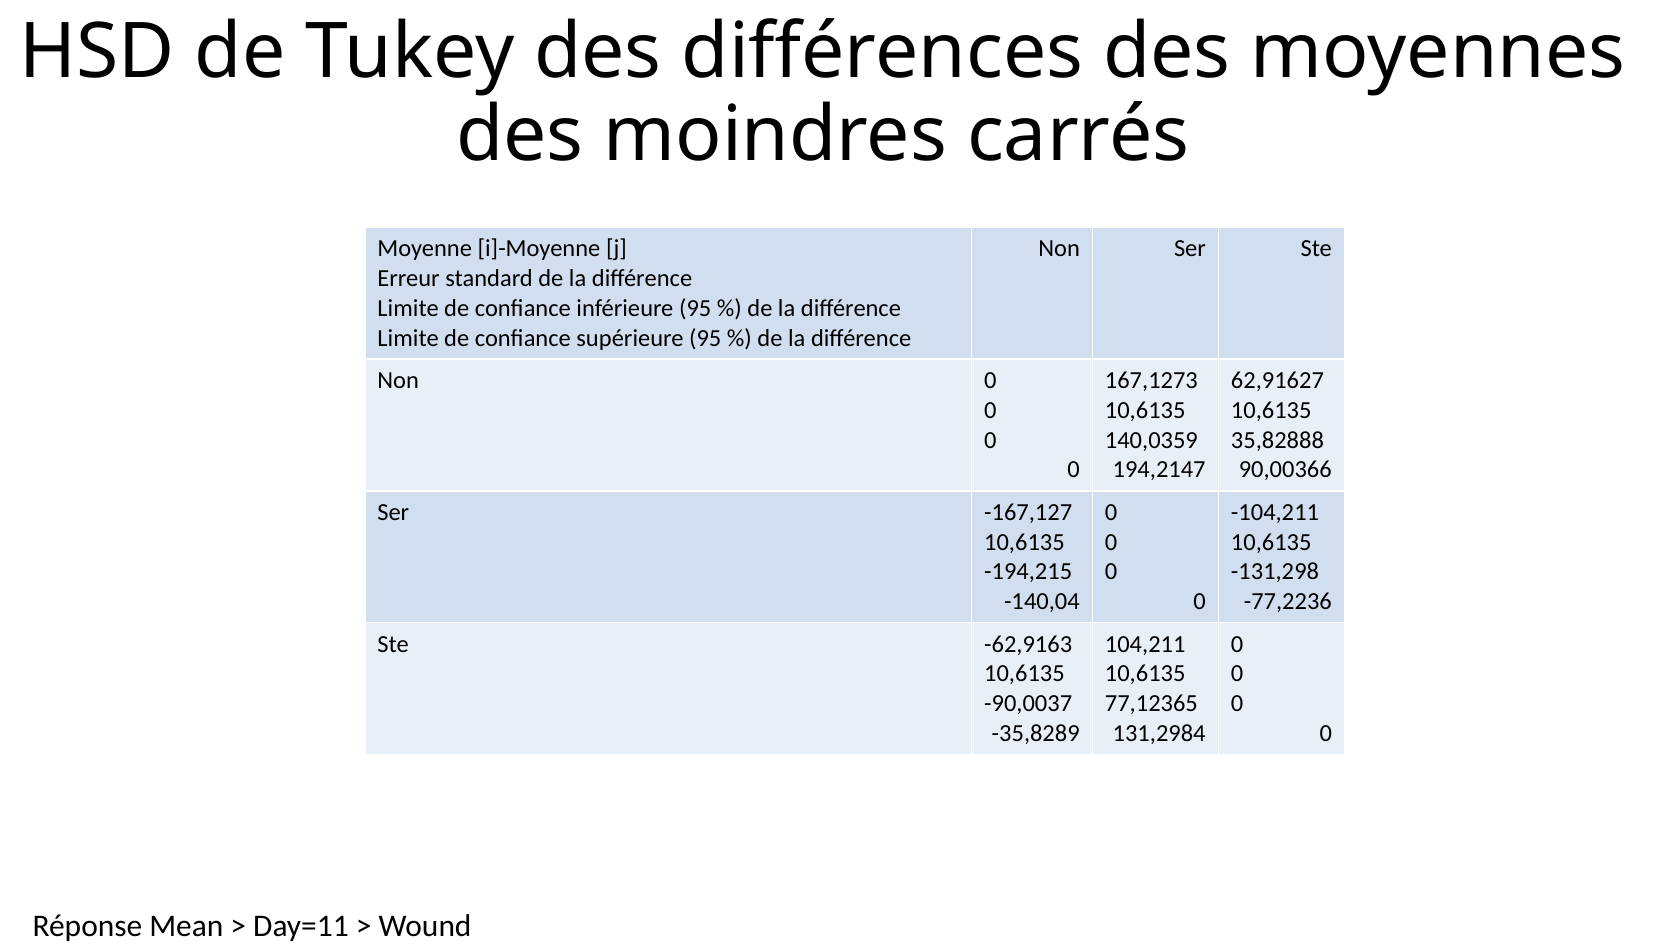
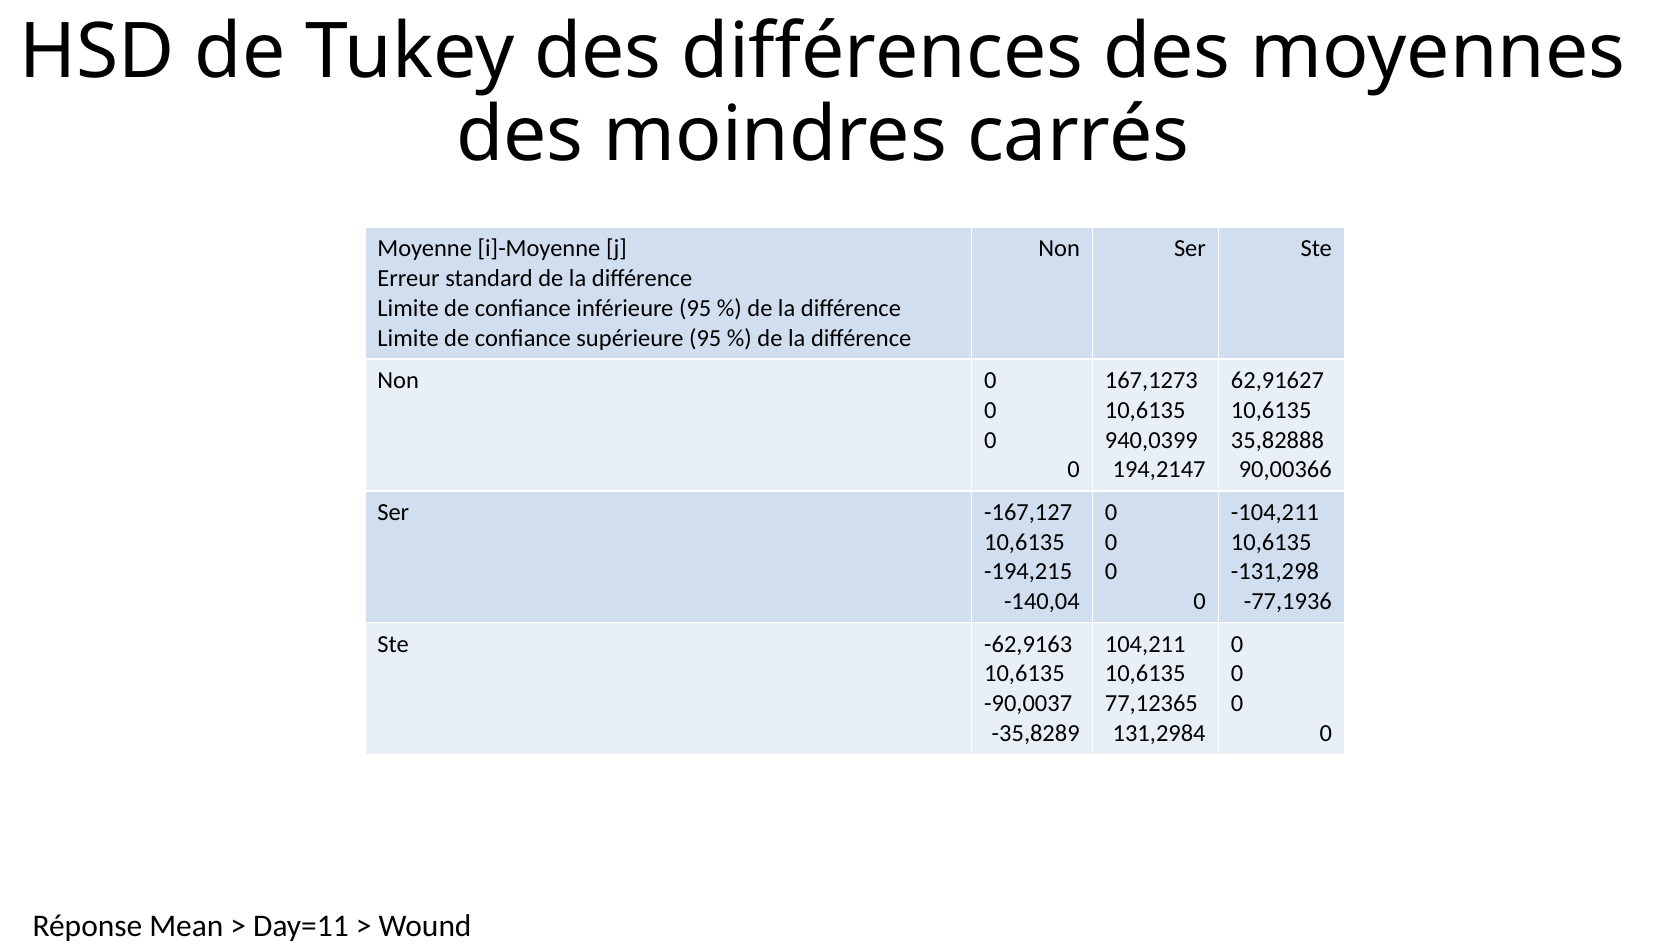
140,0359: 140,0359 -> 940,0399 (1151, 440)
-77,2236: -77,2236 -> -77,1936 (1288, 602)
